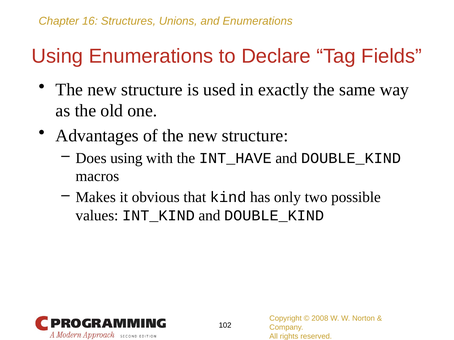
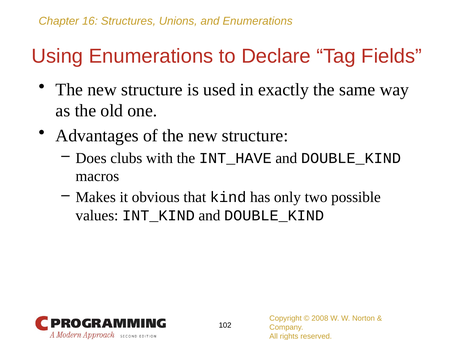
Does using: using -> clubs (126, 158)
